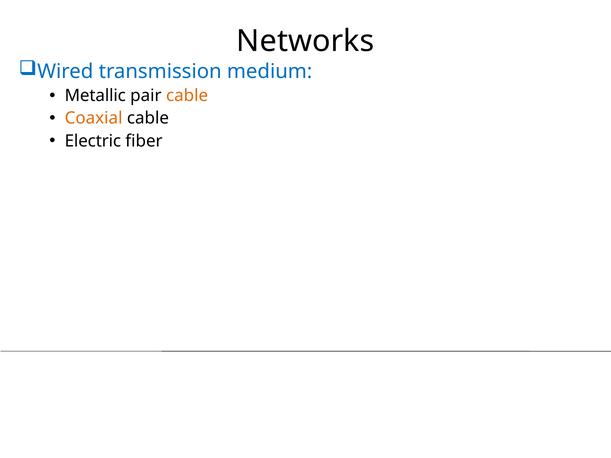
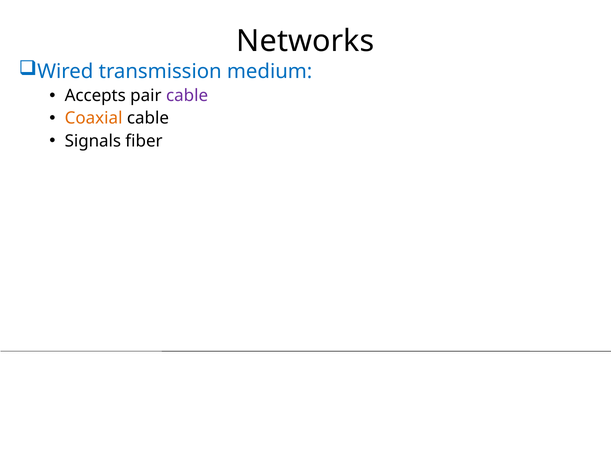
Metallic: Metallic -> Accepts (95, 96)
cable colour: orange -> purple (187, 96)
Electric: Electric -> Signals (93, 141)
